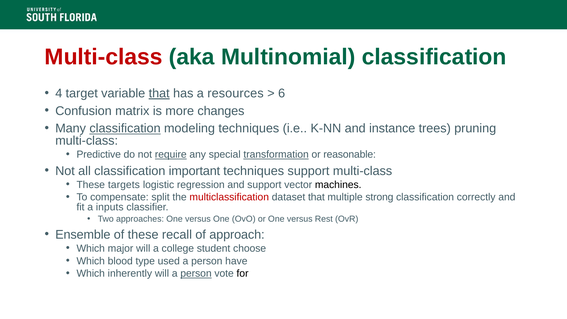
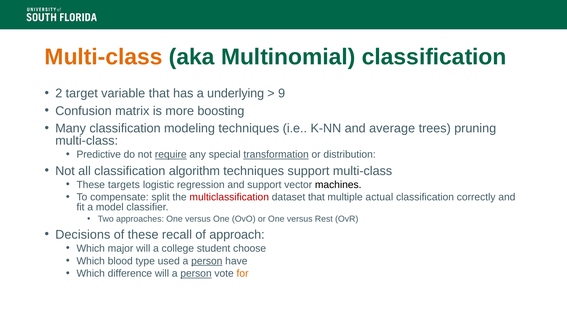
Multi-class colour: red -> orange (104, 57)
4: 4 -> 2 (59, 93)
that underline: present -> none (159, 93)
resources: resources -> underlying (236, 93)
6: 6 -> 9 (282, 93)
changes: changes -> boosting (221, 111)
classification underline: present -> none (125, 128)
instance: instance -> average (392, 128)
reasonable: reasonable -> distribution (350, 155)
important: important -> algorithm (194, 171)
strong: strong -> actual (379, 197)
inputs: inputs -> model (110, 207)
Ensemble: Ensemble -> Decisions (83, 235)
person underline: none -> present (207, 261)
inherently: inherently -> difference (130, 274)
for colour: black -> orange (243, 274)
